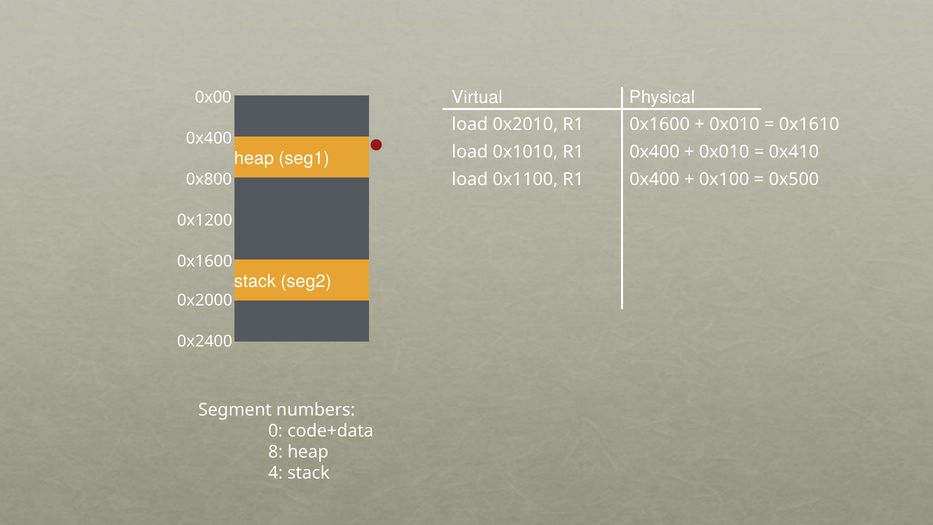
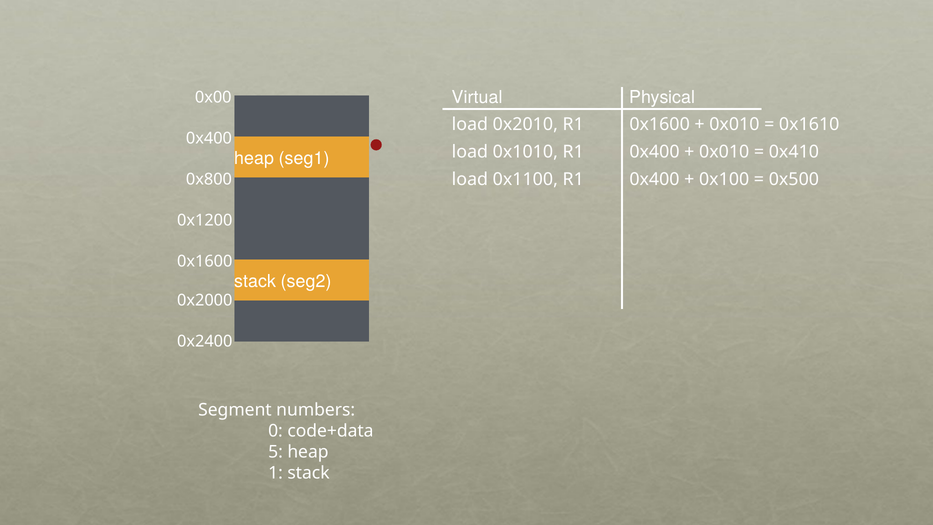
8: 8 -> 5 (276, 452)
4: 4 -> 1 (276, 473)
